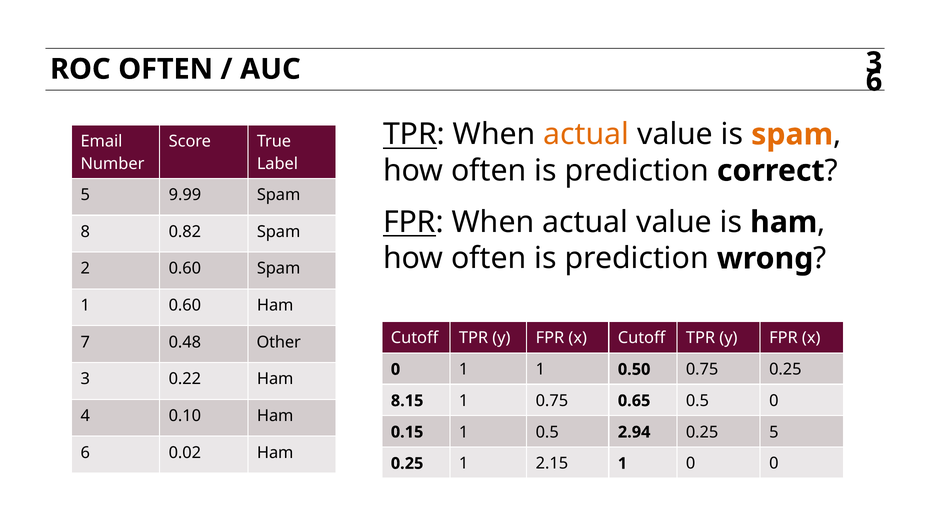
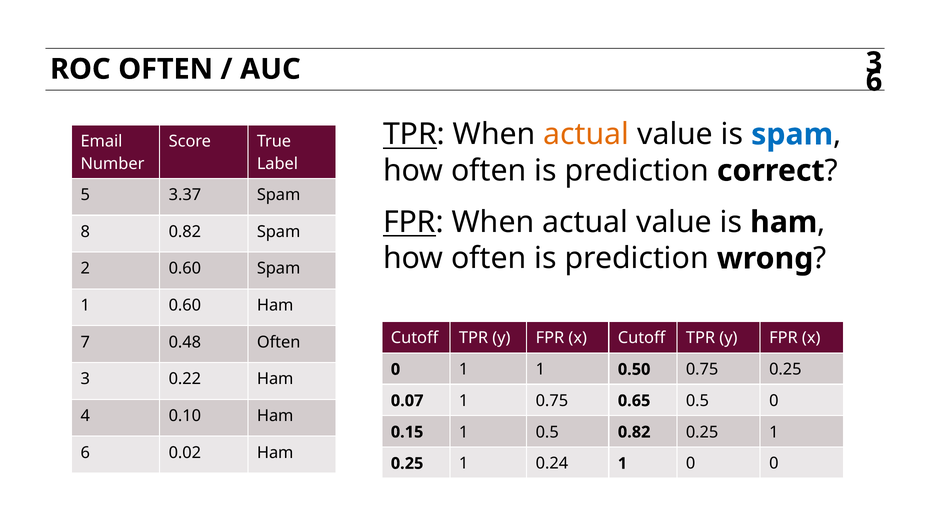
spam colour: orange -> blue (792, 134)
9.99: 9.99 -> 3.37 (185, 195)
0.48 Other: Other -> Often (279, 342)
8.15: 8.15 -> 0.07 (407, 401)
0.5 2.94: 2.94 -> 0.82 (634, 432)
5: 5 -> 1 (774, 432)
2.15: 2.15 -> 0.24 (552, 464)
